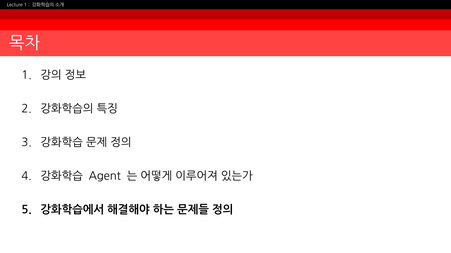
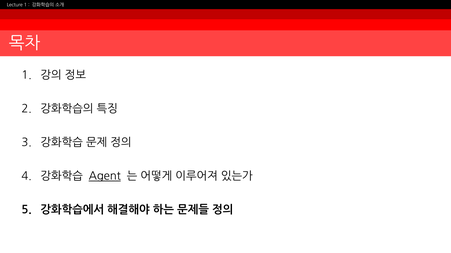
Agent underline: none -> present (105, 176)
